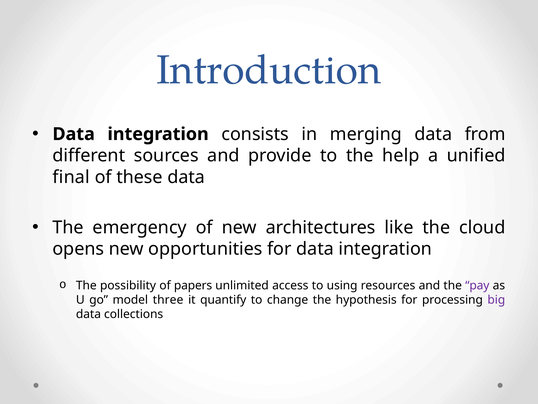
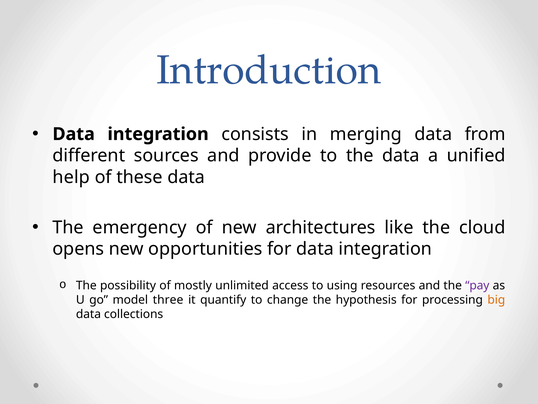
the help: help -> data (401, 155)
final: final -> help (71, 177)
papers: papers -> mostly (193, 285)
big colour: purple -> orange (496, 300)
